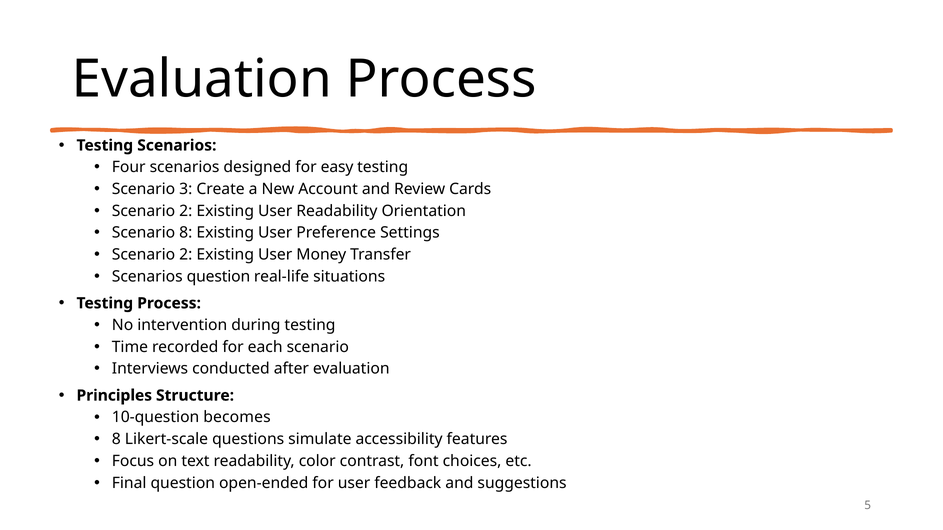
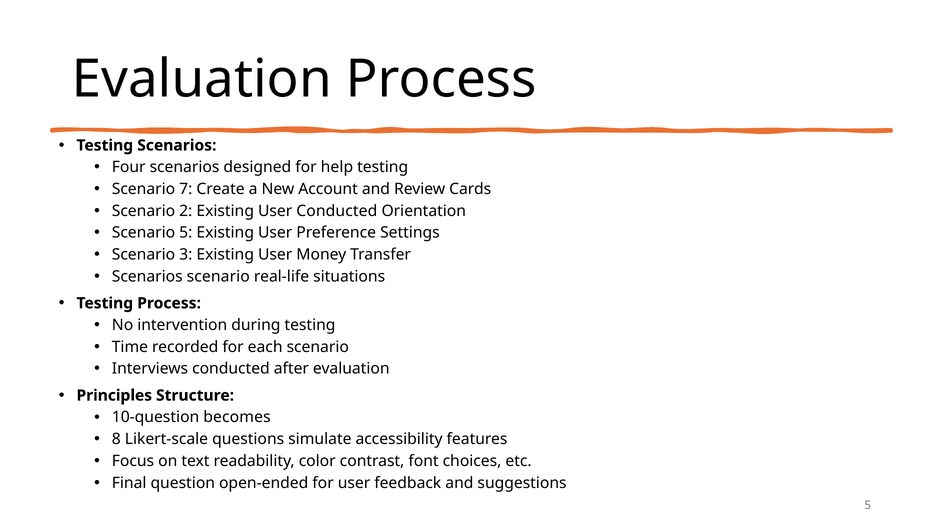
easy: easy -> help (337, 167)
3: 3 -> 7 (186, 189)
User Readability: Readability -> Conducted (337, 211)
Scenario 8: 8 -> 5 (186, 233)
2: 2 -> 3 (186, 255)
Scenarios question: question -> scenario (218, 277)
